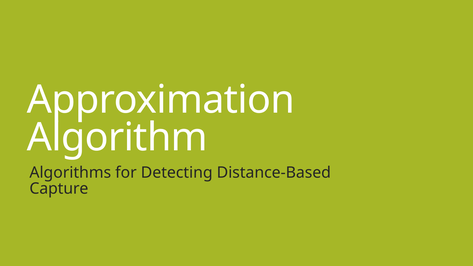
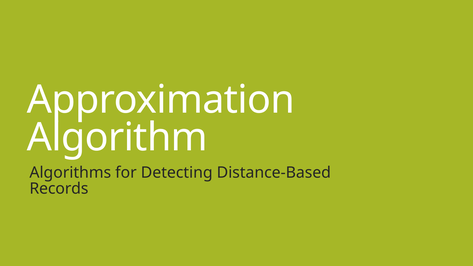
Capture: Capture -> Records (59, 189)
